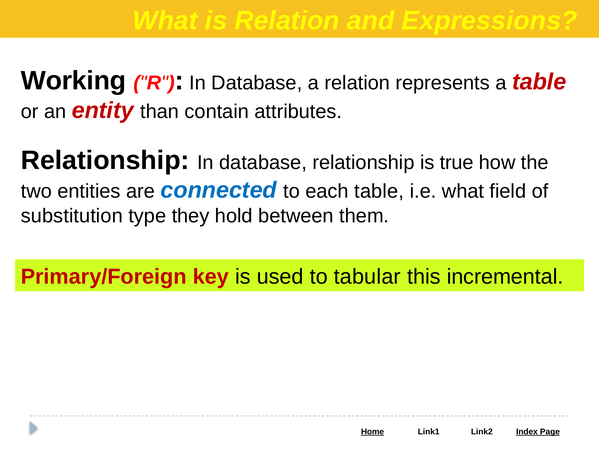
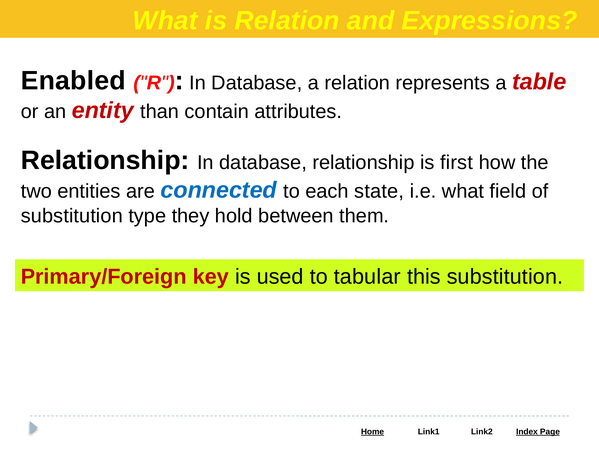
Working: Working -> Enabled (73, 81)
true: true -> first (457, 163)
each table: table -> state (379, 191)
this incremental: incremental -> substitution (505, 277)
